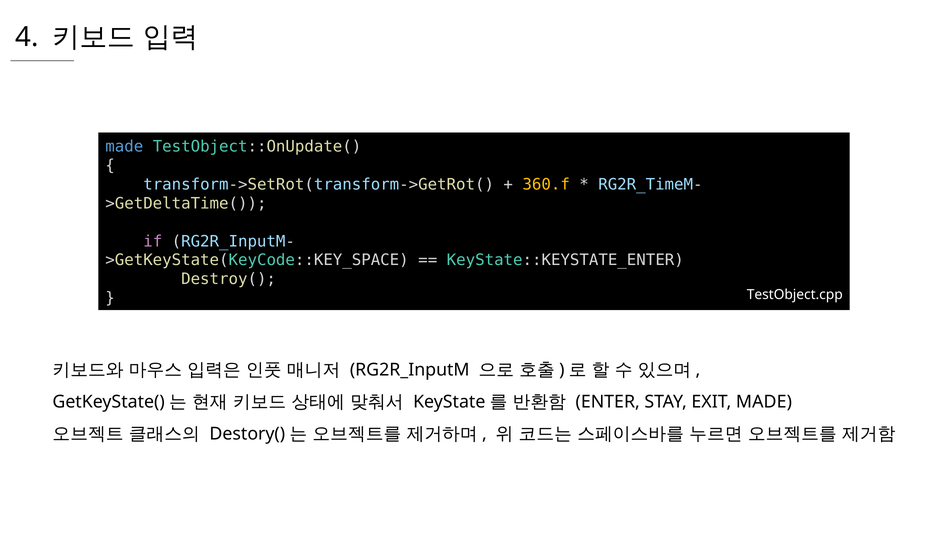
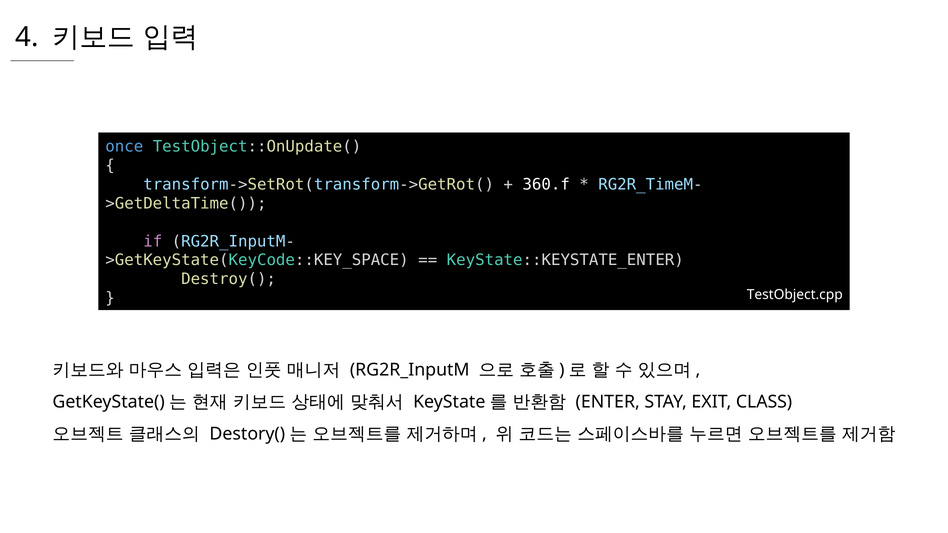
made: made -> once (124, 147)
360.f colour: yellow -> white (546, 185)
EXIT MADE: MADE -> CLASS (764, 402)
